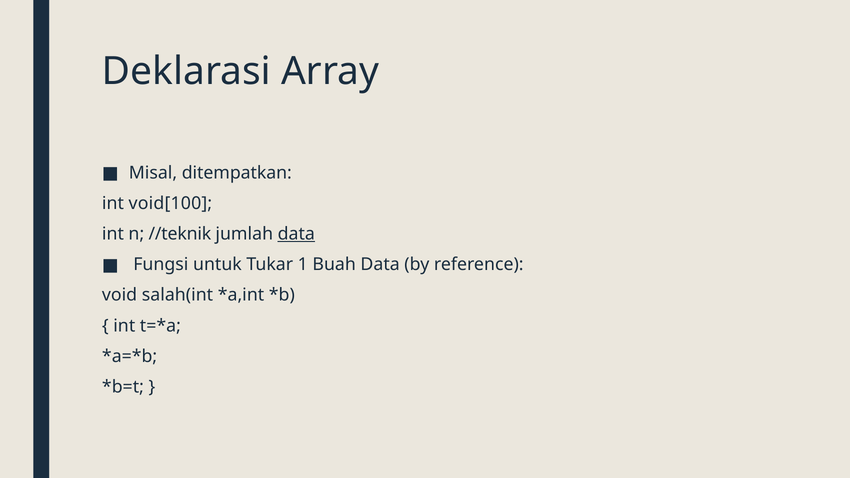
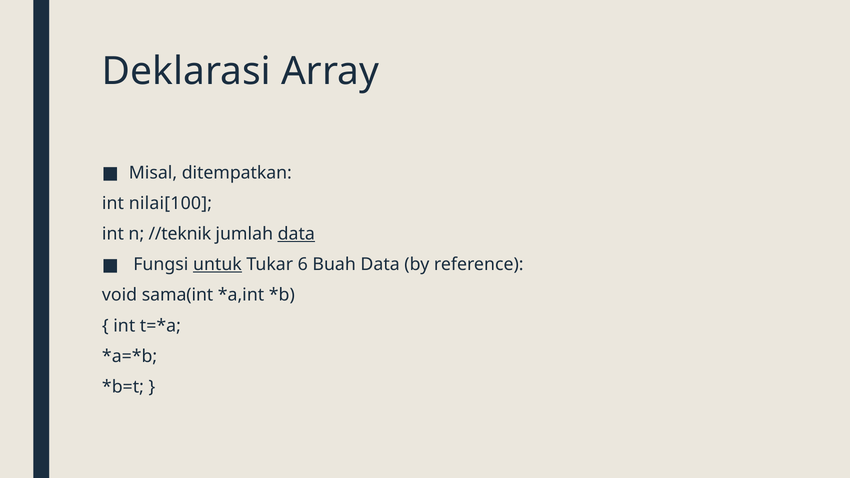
void[100: void[100 -> nilai[100 (170, 203)
untuk underline: none -> present (217, 265)
1: 1 -> 6 (303, 265)
salah(int: salah(int -> sama(int (178, 295)
